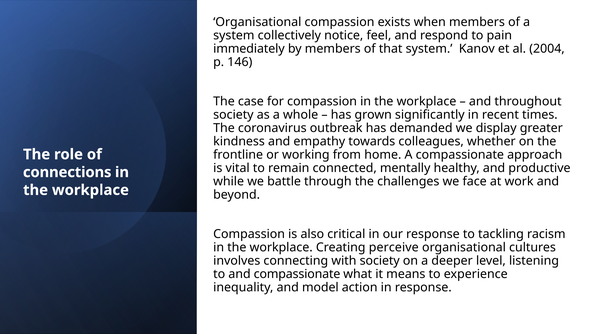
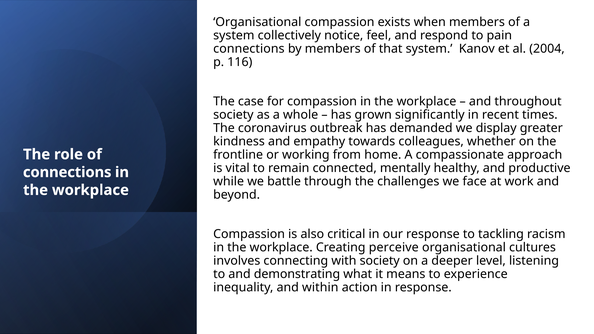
immediately: immediately -> connections (249, 49)
146: 146 -> 116 (240, 62)
and compassionate: compassionate -> demonstrating (297, 274)
model: model -> within (320, 288)
